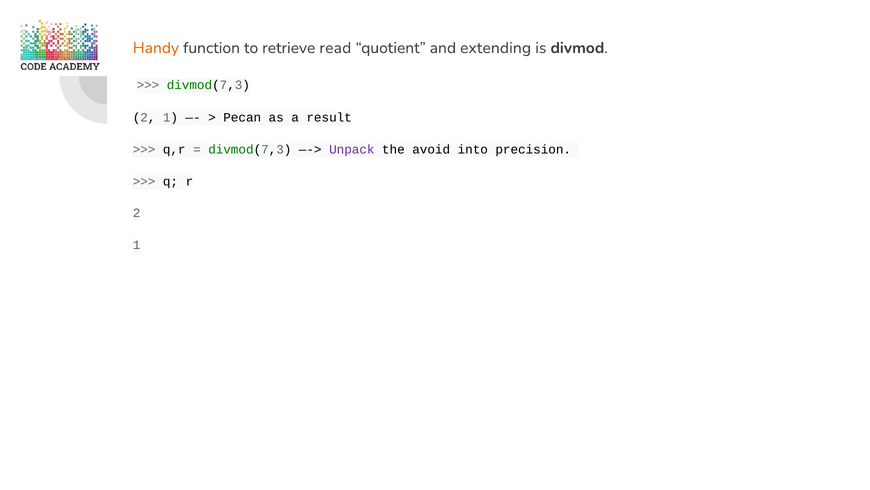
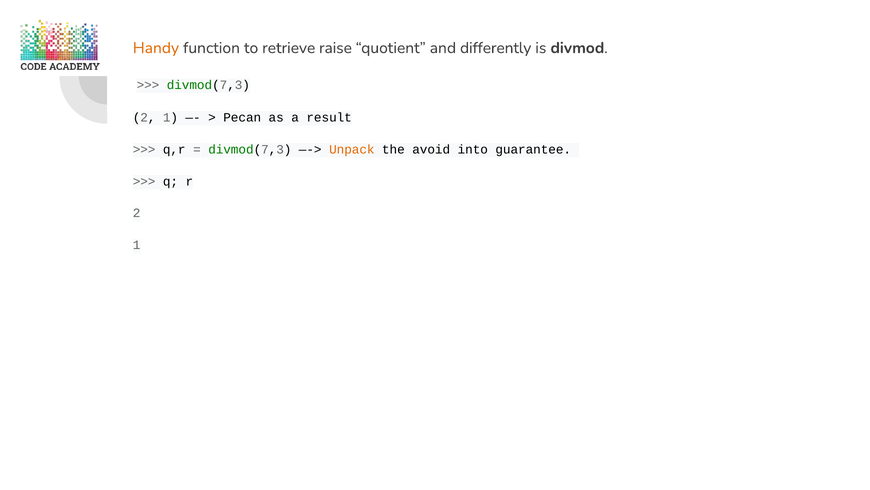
read: read -> raise (335, 48)
extending: extending -> differently (496, 48)
Unpack colour: purple -> orange (352, 149)
precision: precision -> guarantee (533, 149)
